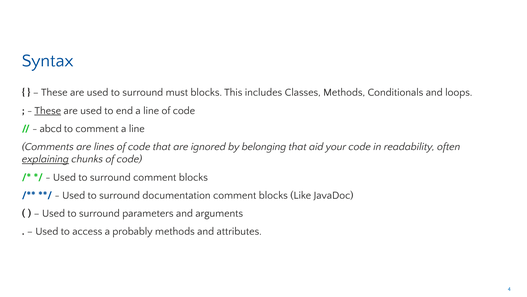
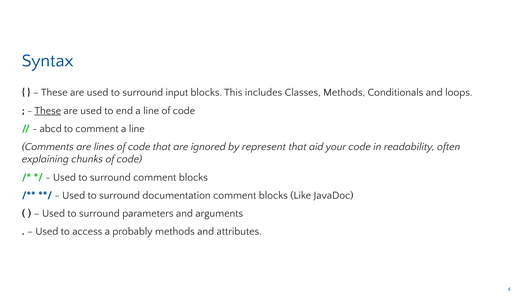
must: must -> input (177, 92)
belonging: belonging -> represent (264, 146)
explaining underline: present -> none (45, 159)
